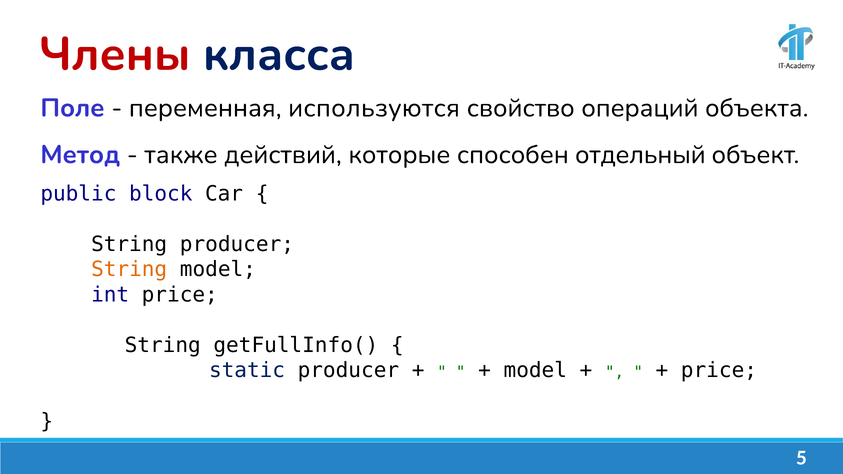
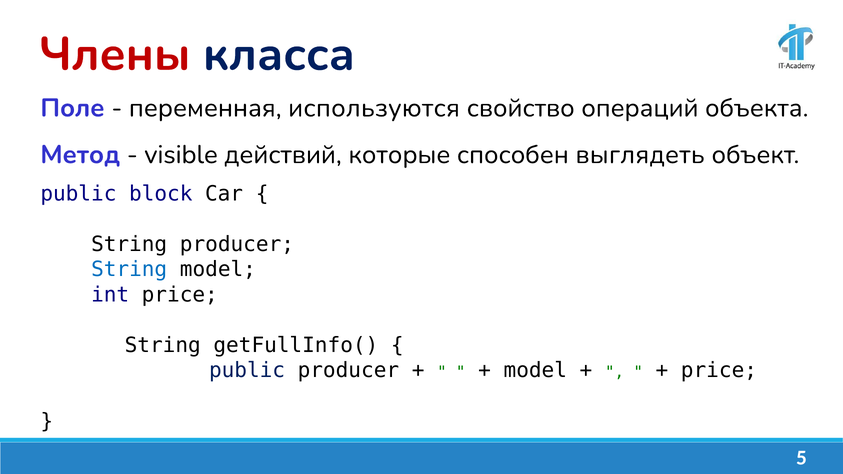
также: также -> visible (181, 155)
отдельный: отдельный -> выглядеть (640, 155)
String colour: orange -> blue (129, 270)
static: static -> public (247, 371)
